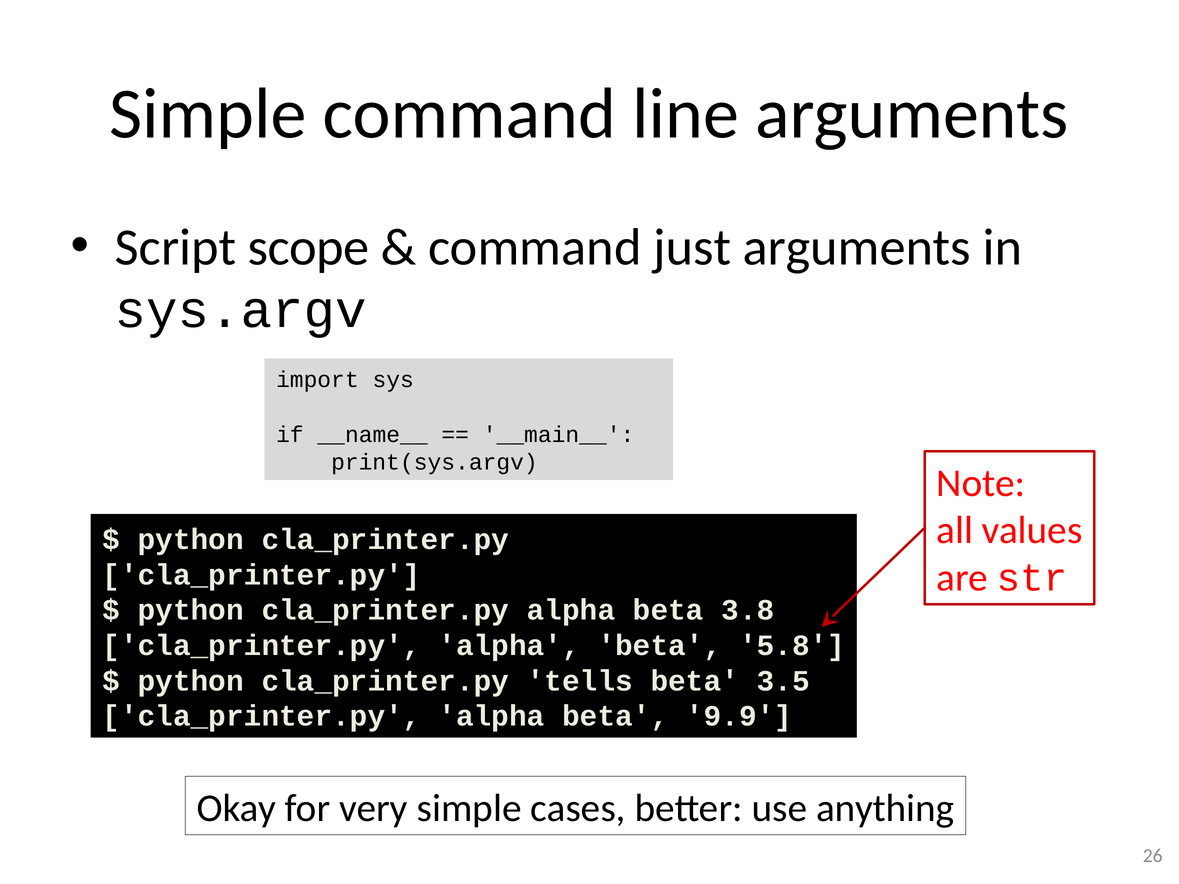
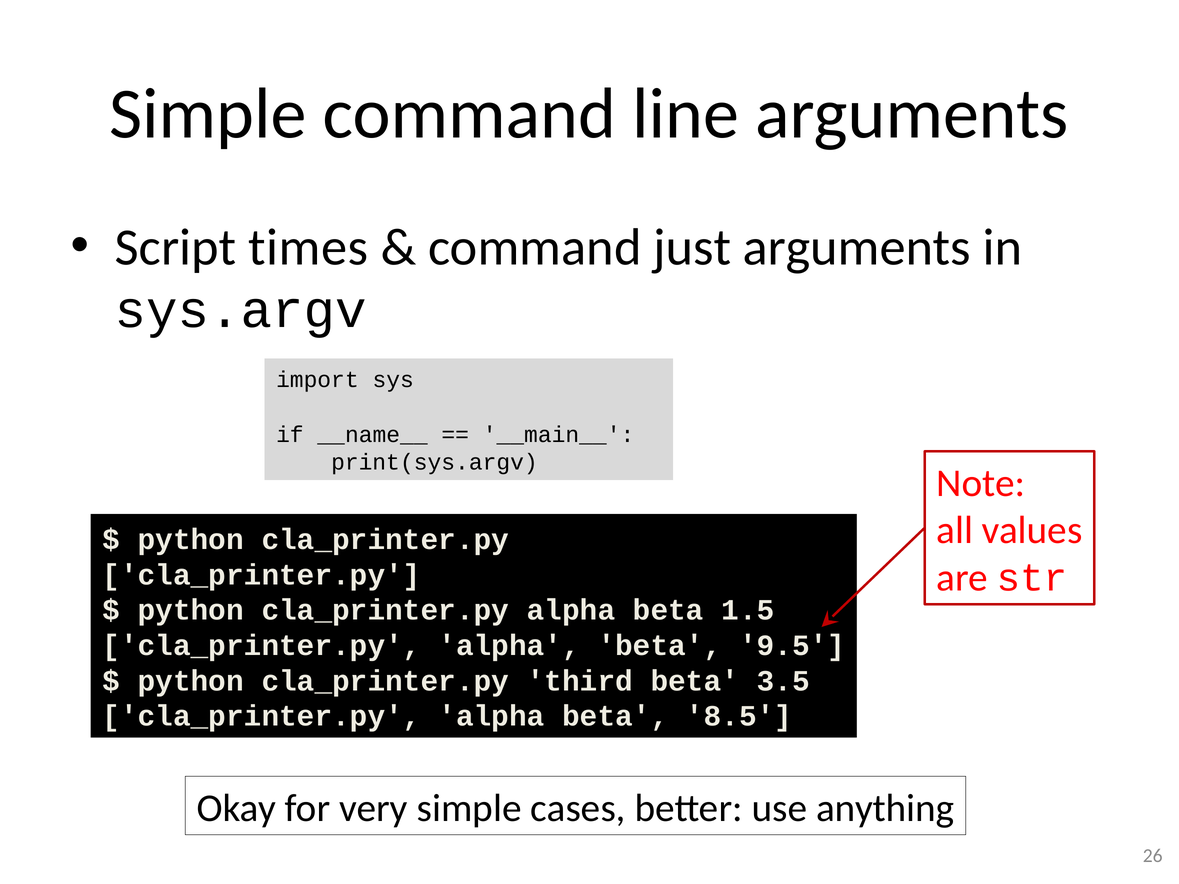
scope: scope -> times (308, 247)
3.8: 3.8 -> 1.5 (748, 610)
5.8: 5.8 -> 9.5 (792, 646)
tells: tells -> third (580, 681)
9.9: 9.9 -> 8.5 (739, 716)
